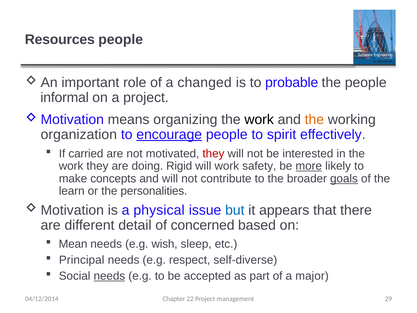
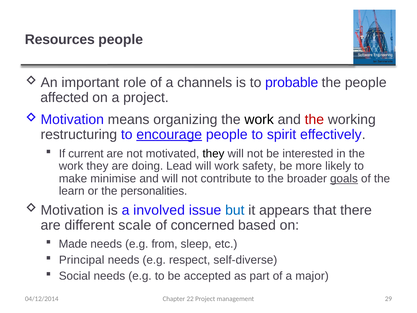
changed: changed -> channels (205, 82)
informal: informal -> affected (65, 97)
the colour: orange -> red (314, 119)
organization: organization -> restructuring (79, 134)
carried: carried -> current (86, 153)
they colour: red -> black (213, 153)
Rigid: Rigid -> Lead (179, 166)
more underline: present -> none (309, 166)
concepts: concepts -> minimise (113, 178)
physical: physical -> involved (159, 210)
detail: detail -> scale (135, 225)
Mean: Mean -> Made (73, 244)
wish: wish -> from (165, 244)
needs underline: present -> none (109, 276)
